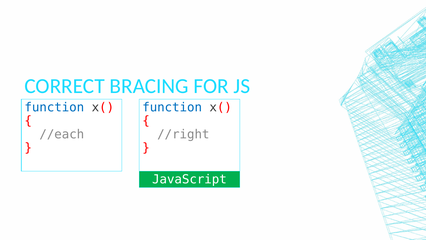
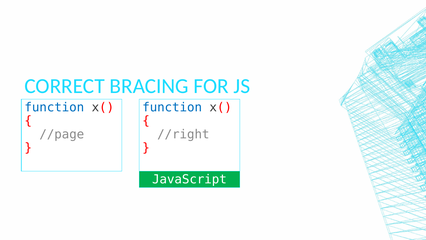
//each: //each -> //page (62, 134)
